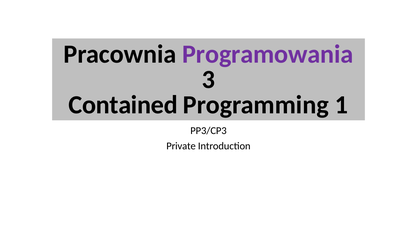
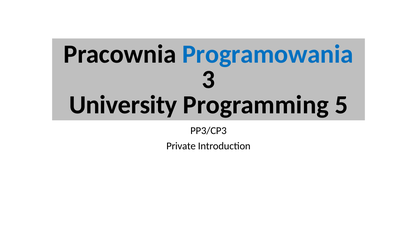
Programowania colour: purple -> blue (268, 54)
Contained: Contained -> University (123, 105)
1: 1 -> 5 (341, 105)
